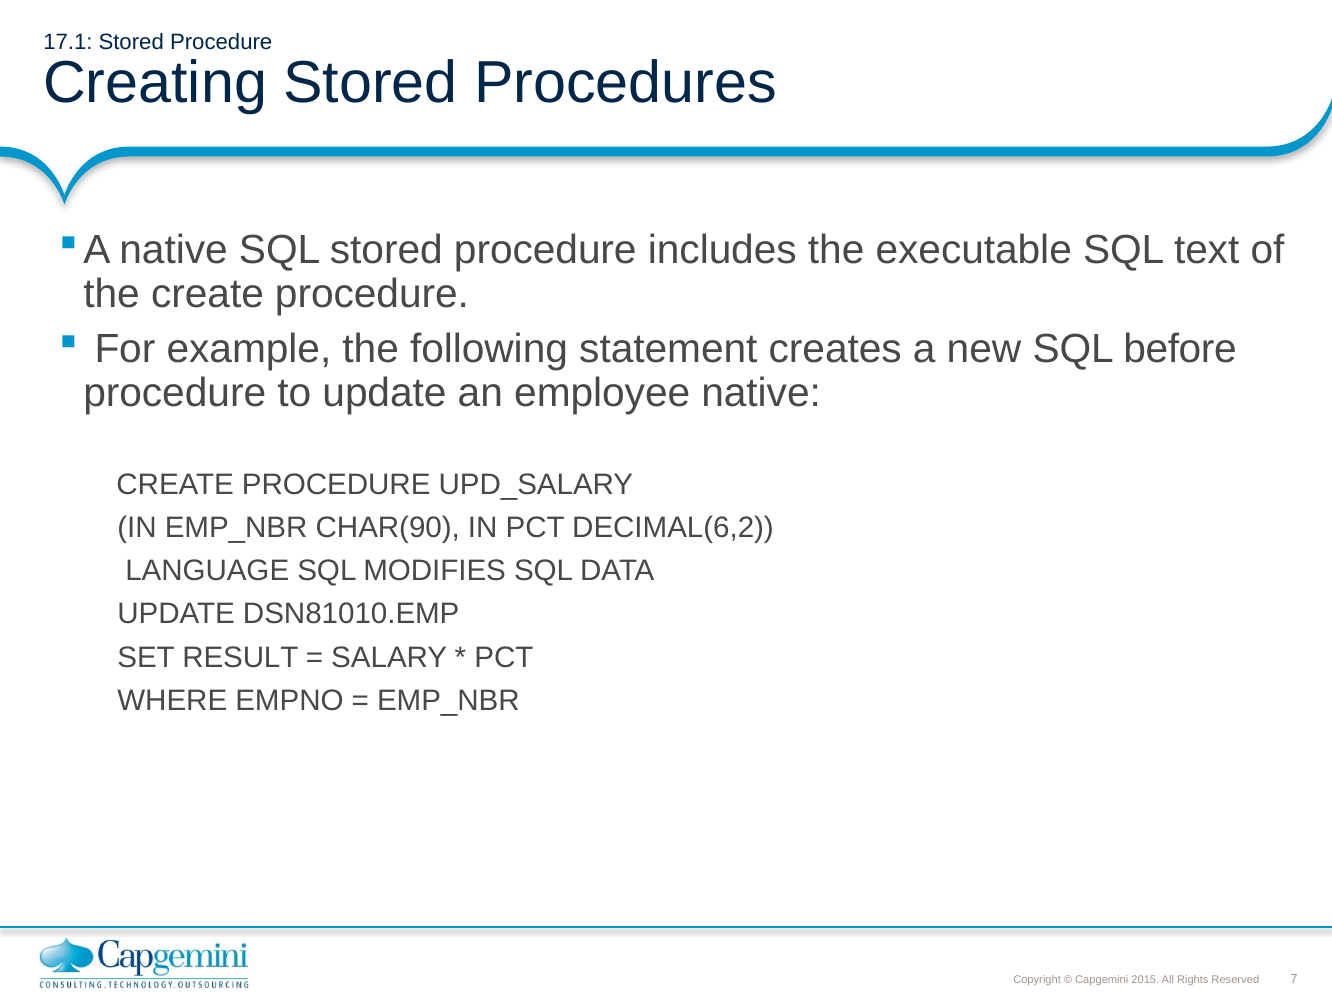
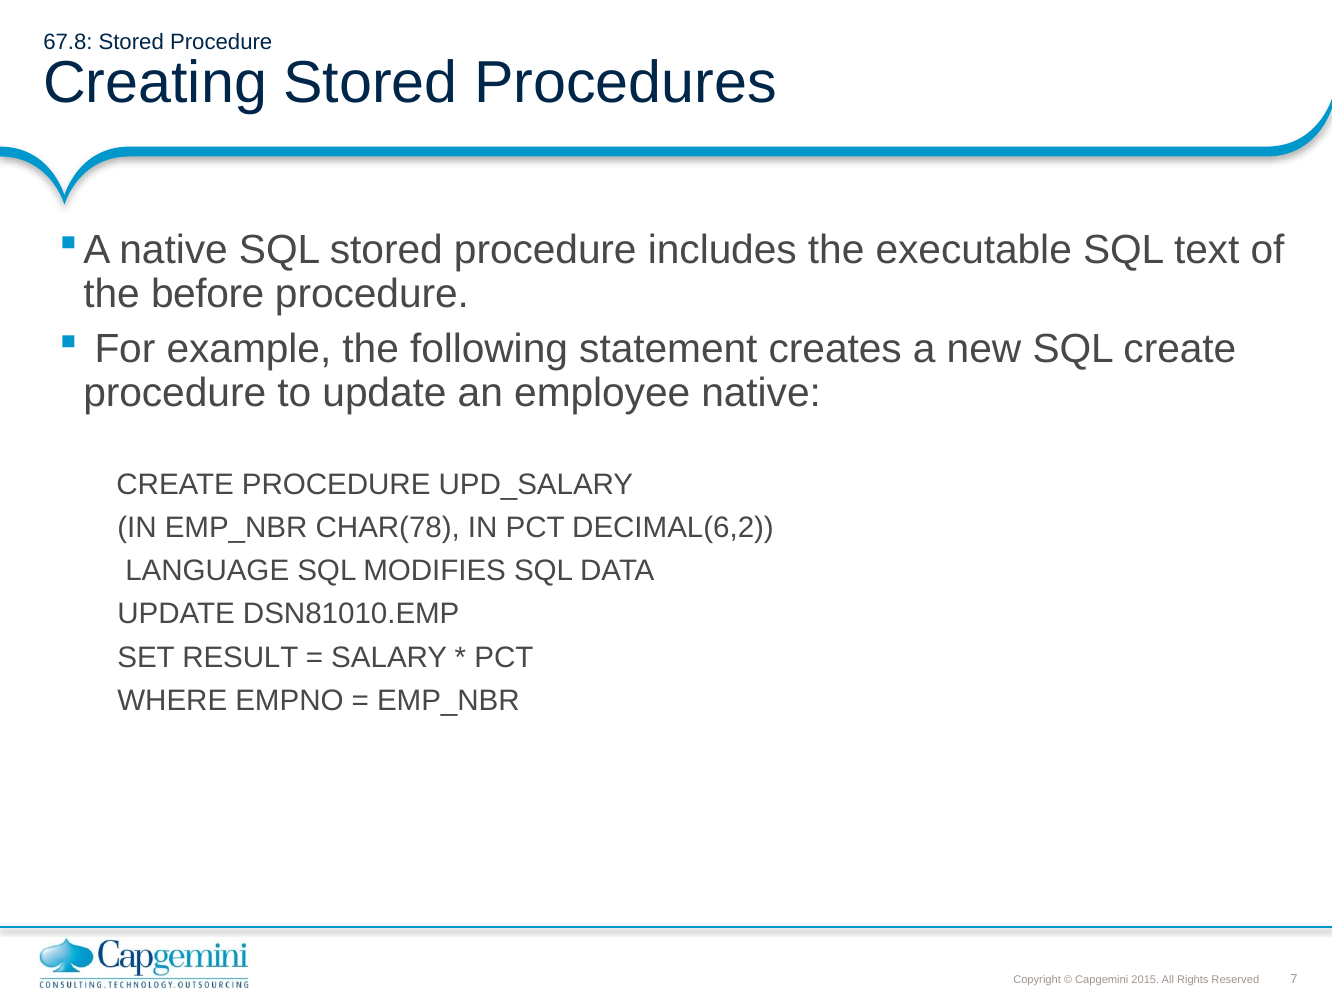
17.1: 17.1 -> 67.8 (68, 42)
the create: create -> before (208, 294)
SQL before: before -> create (1180, 349)
CHAR(90: CHAR(90 -> CHAR(78 (388, 528)
